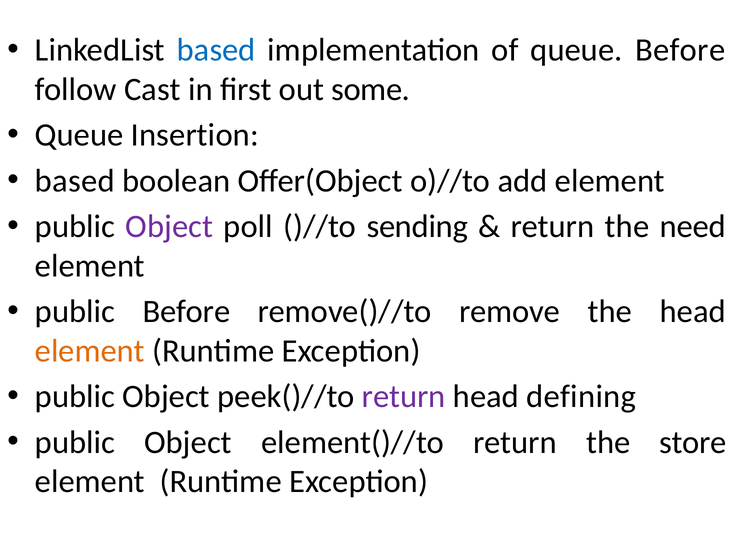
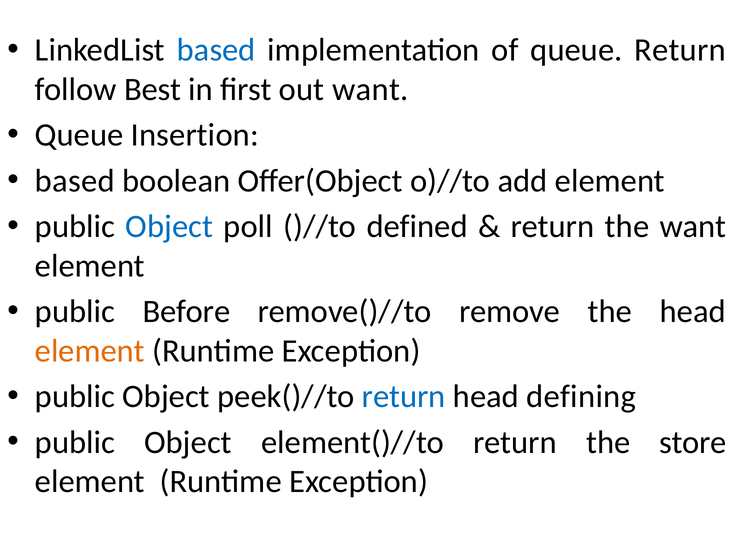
queue Before: Before -> Return (680, 50)
Cast: Cast -> Best (153, 89)
out some: some -> want (370, 89)
Object colour: purple -> blue (169, 226)
sending: sending -> defined (417, 226)
the need: need -> want (693, 226)
return colour: purple -> blue (404, 396)
